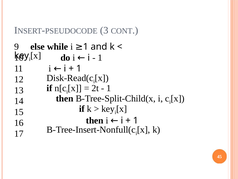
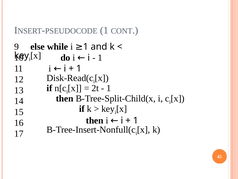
3: 3 -> 1 (104, 30)
